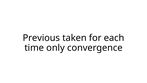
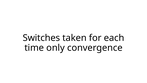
Previous: Previous -> Switches (41, 38)
